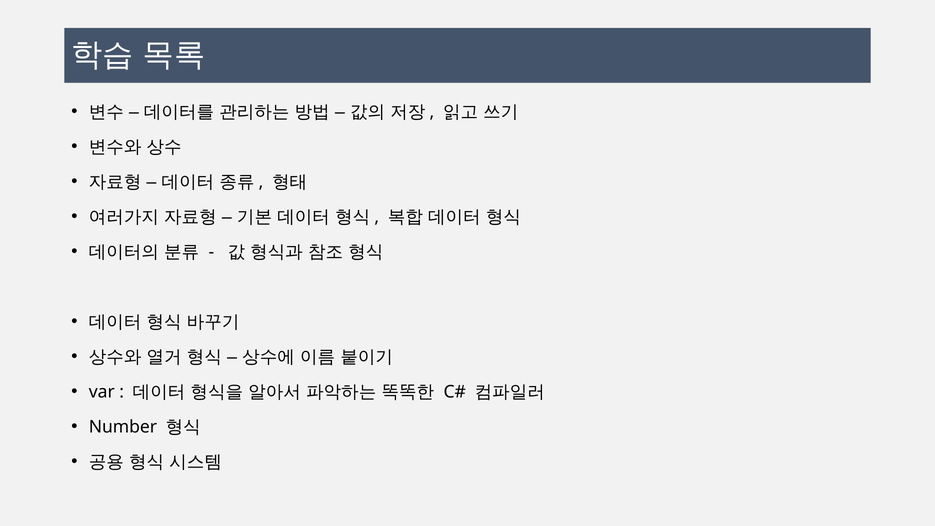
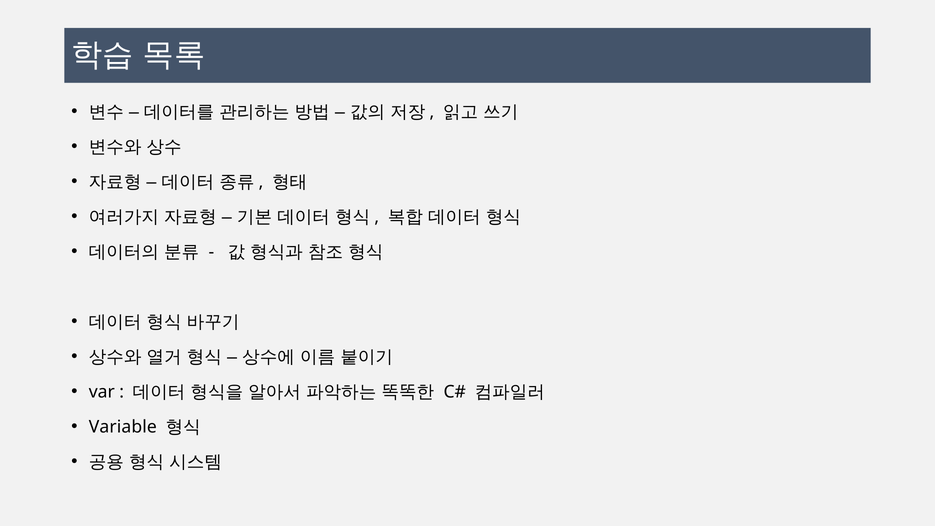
Number: Number -> Variable (123, 427)
